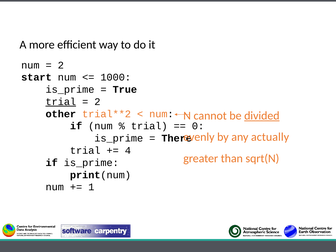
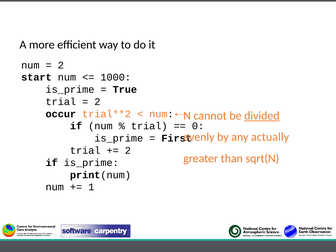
trial underline: present -> none (61, 102)
other: other -> occur (61, 114)
There: There -> First (177, 138)
4: 4 -> 2 (128, 151)
